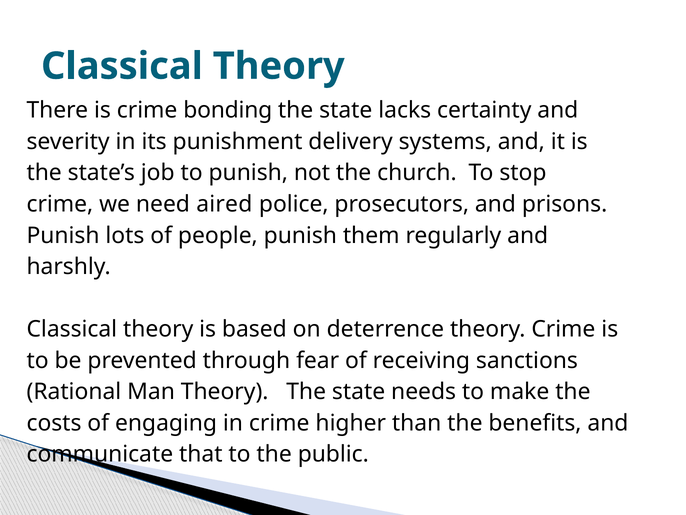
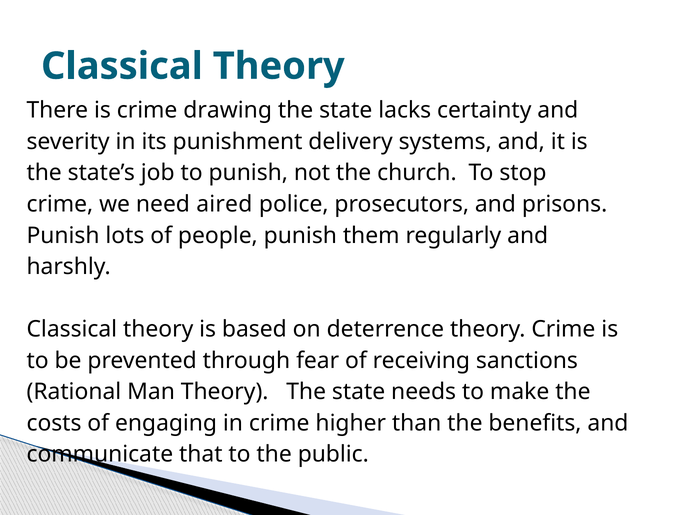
bonding: bonding -> drawing (228, 110)
